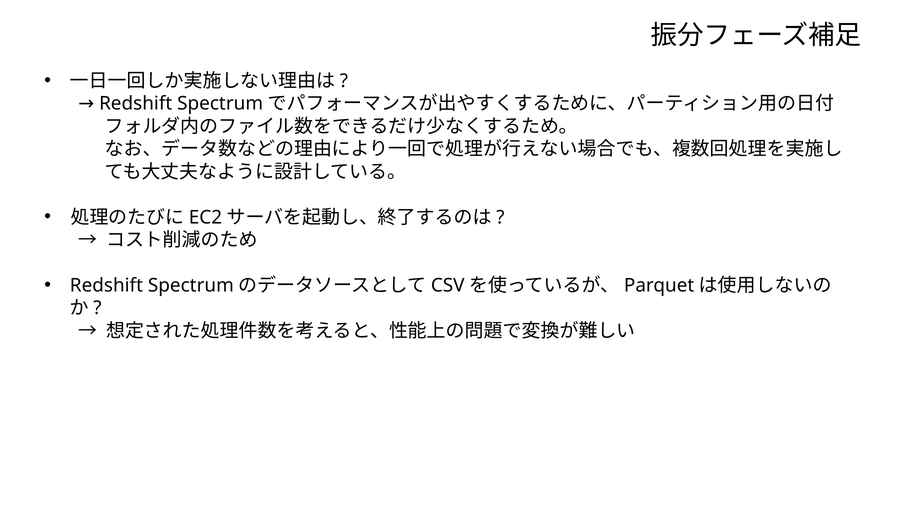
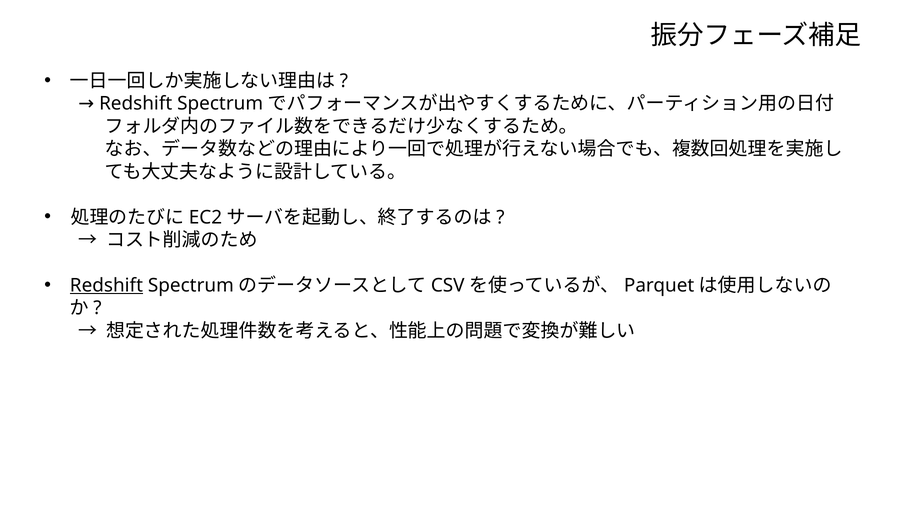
Redshift underline: none -> present (106, 285)
